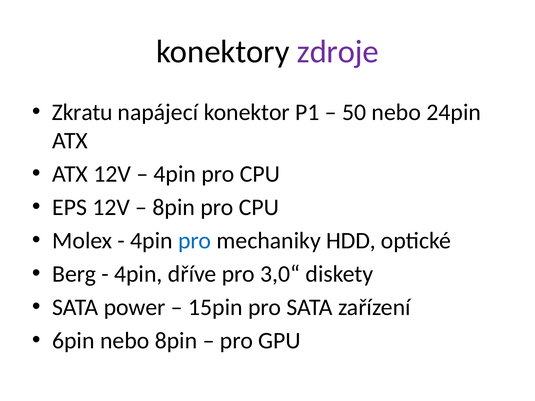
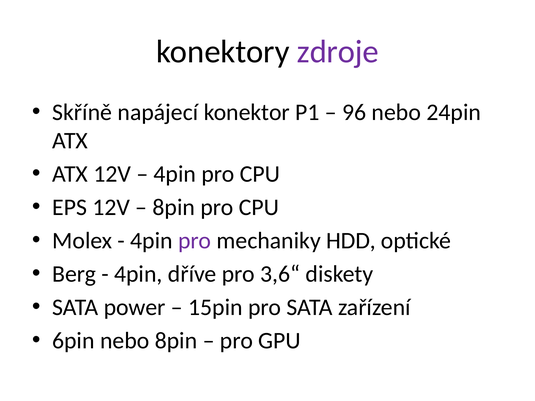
Zkratu: Zkratu -> Skříně (82, 112)
50: 50 -> 96 (354, 112)
pro colour: blue -> purple (195, 241)
3,0“: 3,0“ -> 3,6“ (280, 274)
